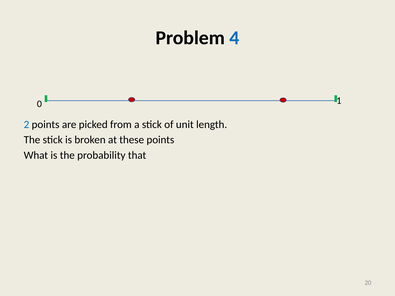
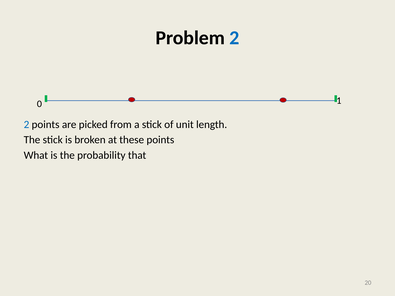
Problem 4: 4 -> 2 (234, 38)
